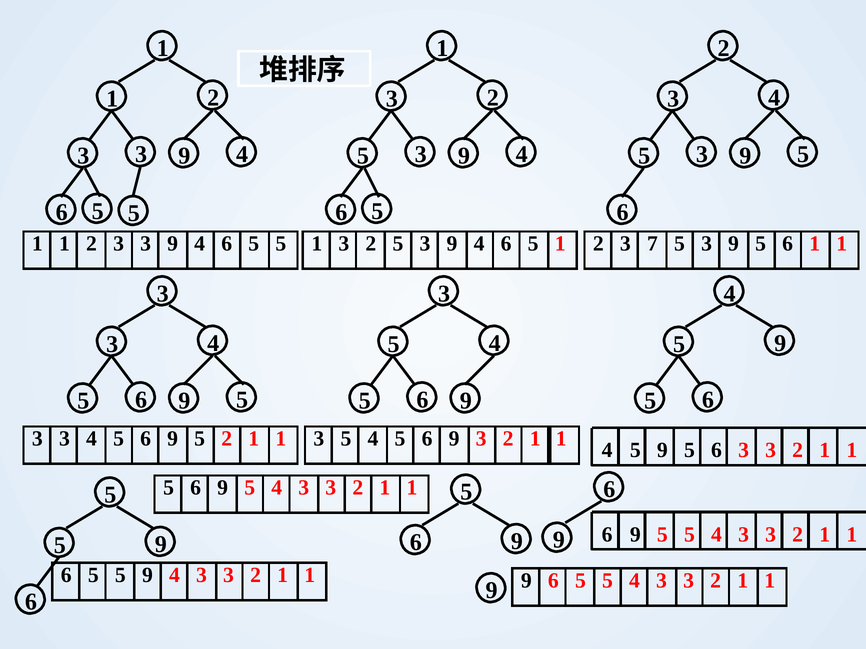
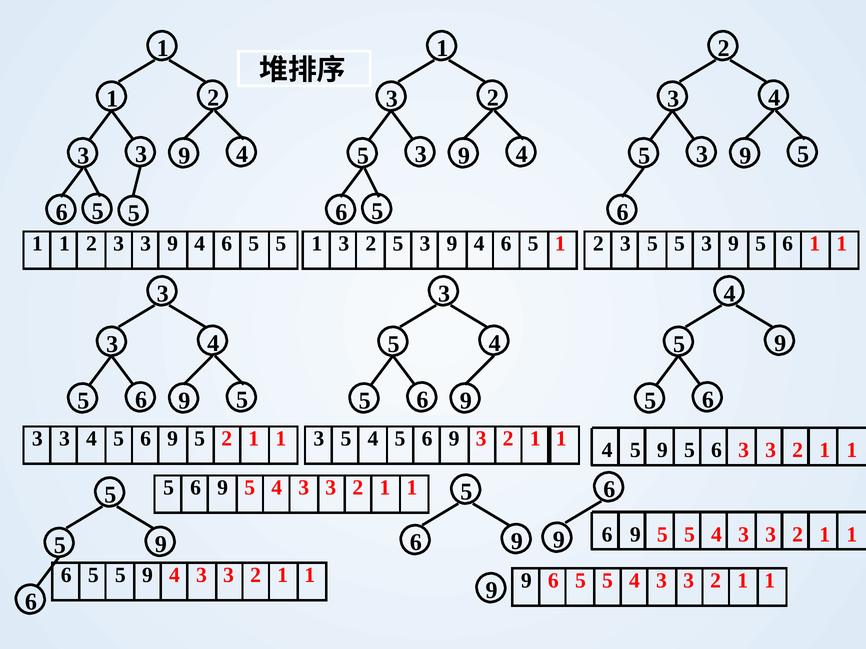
2 3 7: 7 -> 5 (652, 244)
